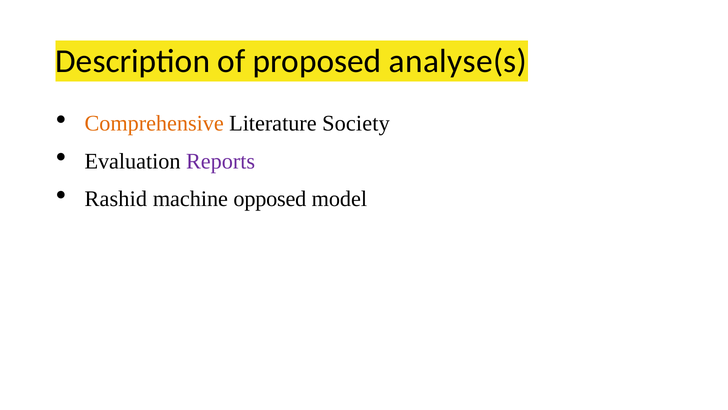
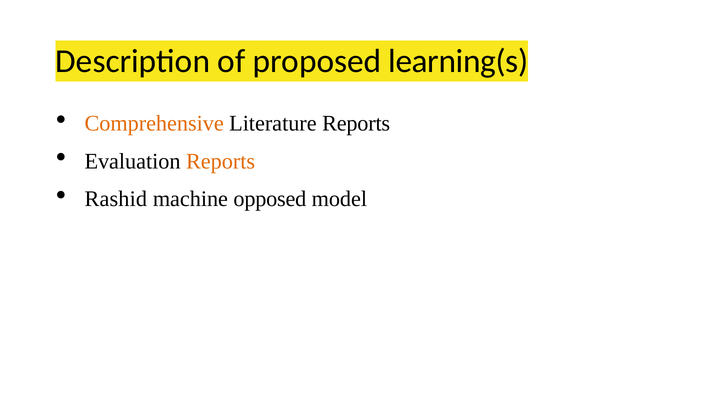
analyse(s: analyse(s -> learning(s (458, 61)
Literature Society: Society -> Reports (356, 123)
Reports colour: purple -> orange (221, 161)
